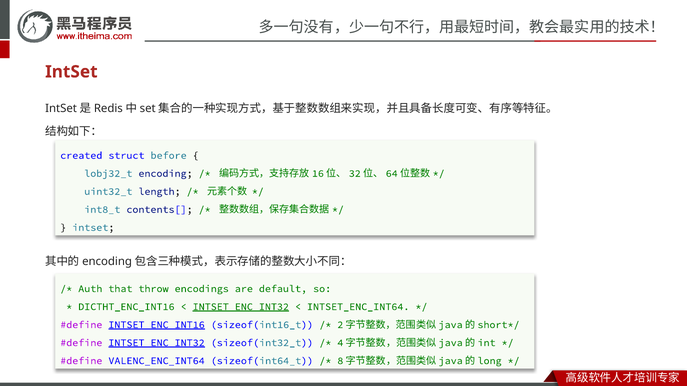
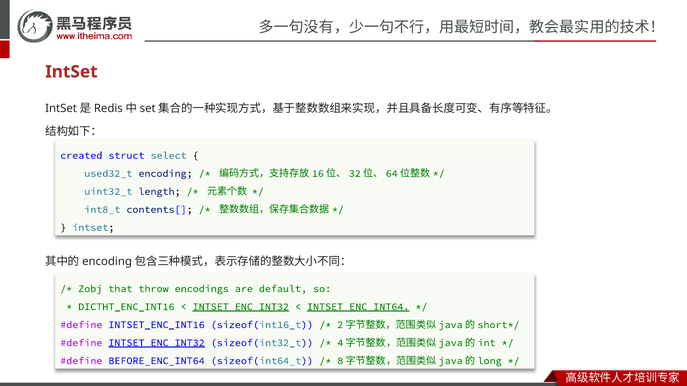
before: before -> select (169, 156)
lobj32_t: lobj32_t -> used32_t (108, 174)
Auth: Auth -> Zobj (90, 289)
INTSET_ENC_INT64 underline: none -> present (358, 307)
INTSET_ENC_INT16 underline: present -> none (157, 325)
VALENC_ENC_INT64: VALENC_ENC_INT64 -> BEFORE_ENC_INT64 (157, 361)
